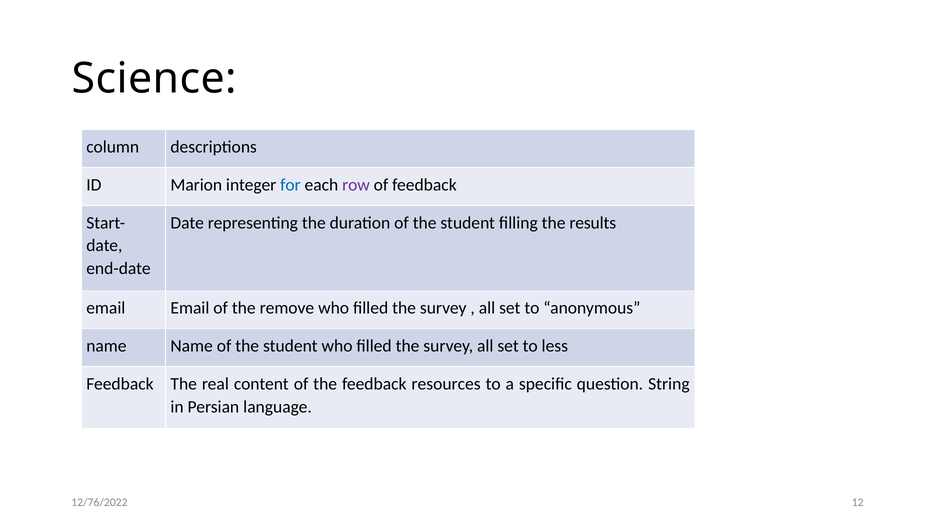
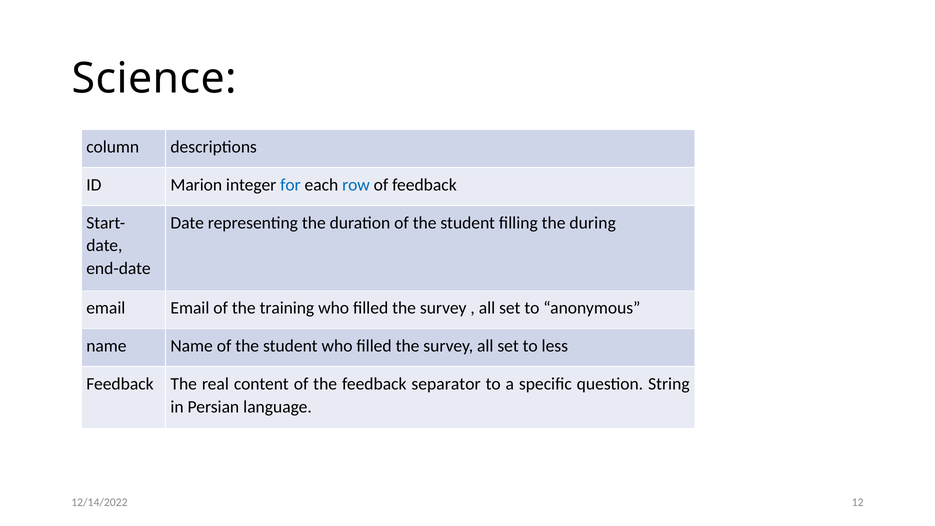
row colour: purple -> blue (356, 185)
results: results -> during (593, 223)
remove: remove -> training (287, 308)
resources: resources -> separator (446, 384)
12/76/2022: 12/76/2022 -> 12/14/2022 (99, 502)
